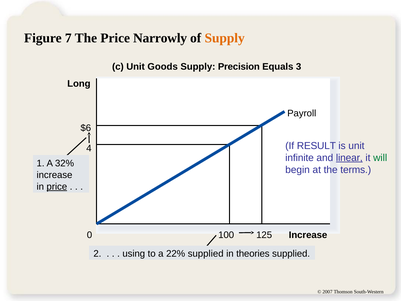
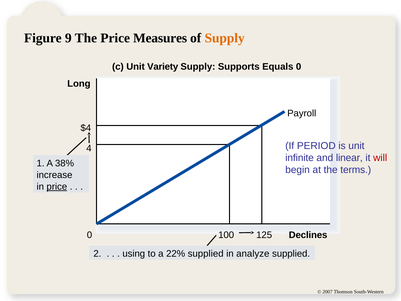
7: 7 -> 9 (68, 38)
Narrowly: Narrowly -> Measures (160, 38)
Goods: Goods -> Variety (163, 67)
Precision: Precision -> Supports (239, 67)
Equals 3: 3 -> 0 (299, 67)
$6: $6 -> $4 (86, 128)
RESULT: RESULT -> PERIOD (316, 146)
linear underline: present -> none (349, 158)
will colour: green -> red (380, 158)
32%: 32% -> 38% (65, 163)
Increase: Increase -> Declines (308, 235)
theories: theories -> analyze (253, 253)
